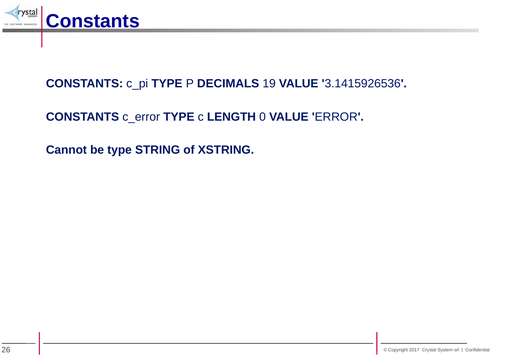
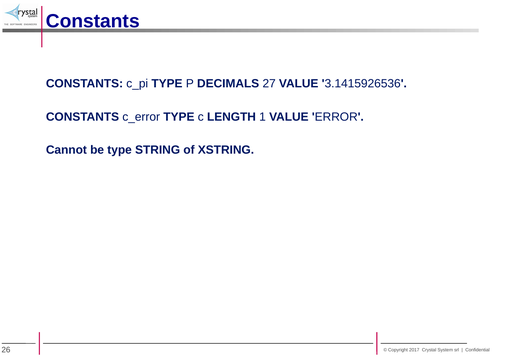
19: 19 -> 27 (269, 83)
0: 0 -> 1 (263, 117)
